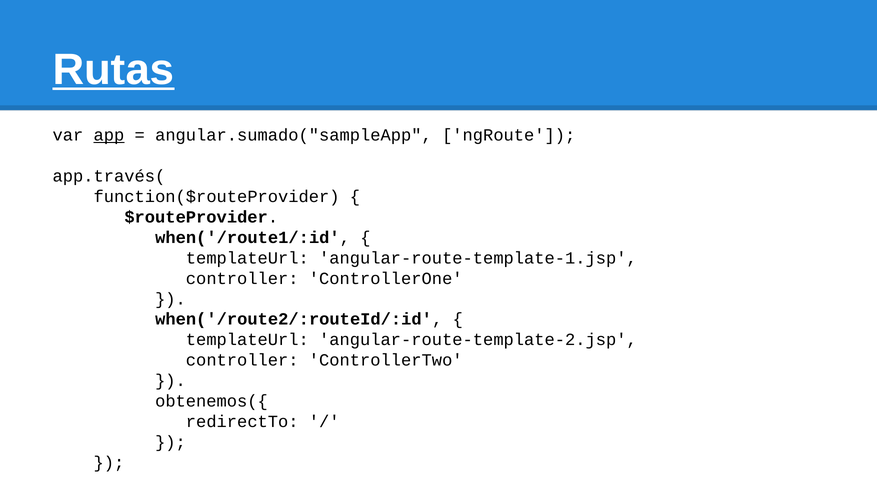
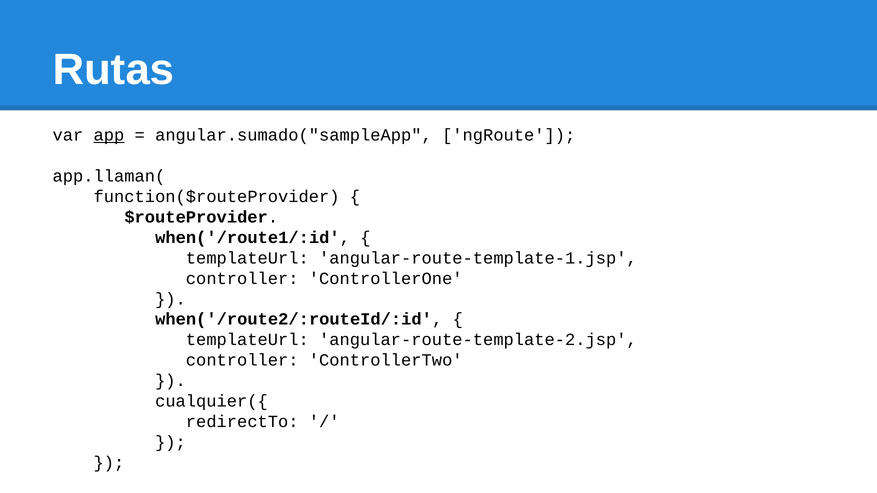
Rutas underline: present -> none (113, 70)
app.través(: app.través( -> app.llaman( (109, 176)
obtenemos({: obtenemos({ -> cualquier({ (211, 401)
